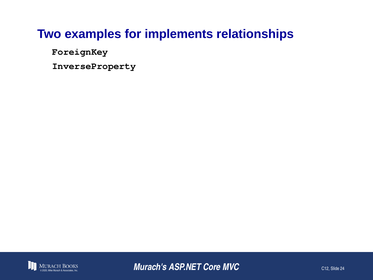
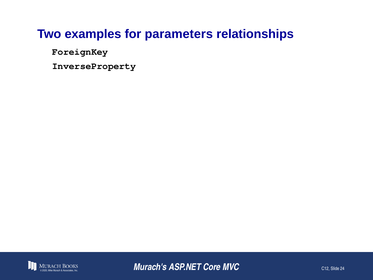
implements: implements -> parameters (179, 34)
